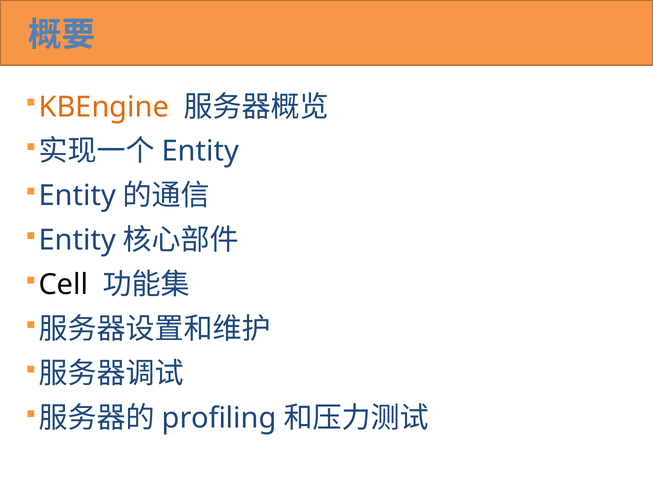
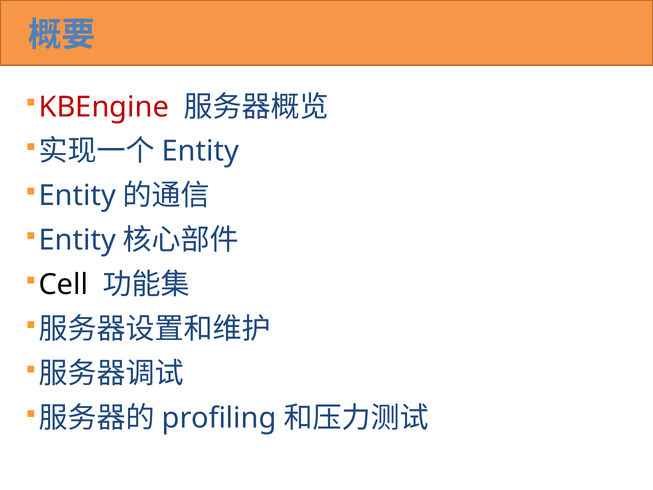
KBEngine colour: orange -> red (104, 107)
